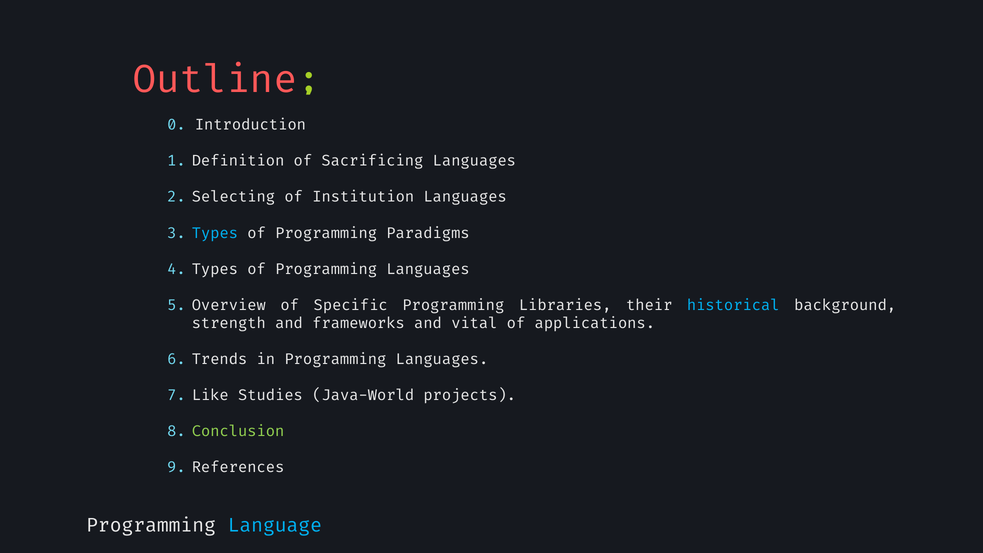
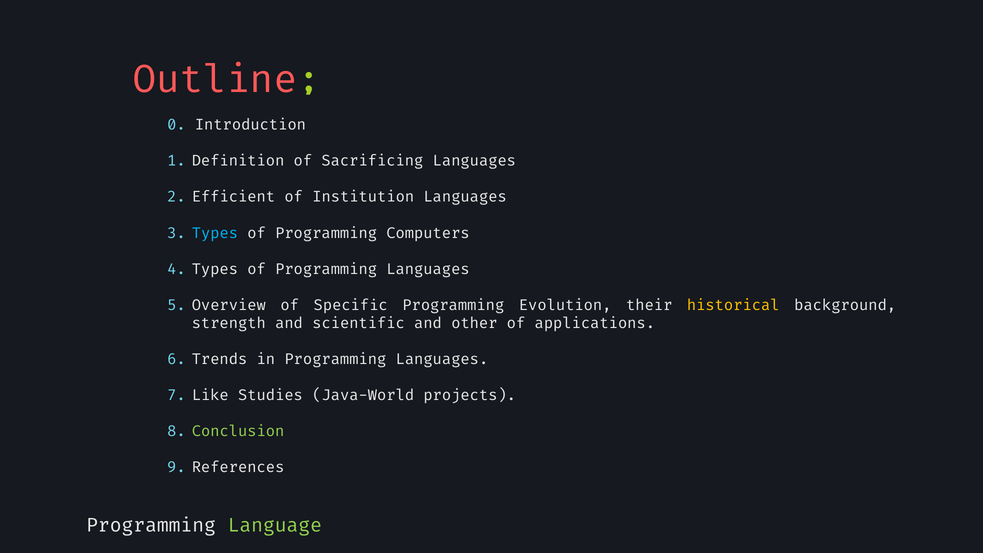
Selecting: Selecting -> Efficient (233, 197)
Paradigms: Paradigms -> Computers (428, 233)
Libraries: Libraries -> Evolution (565, 305)
historical colour: light blue -> yellow (733, 305)
frameworks: frameworks -> scientific (359, 323)
vital: vital -> other (474, 323)
Language colour: light blue -> light green (275, 525)
